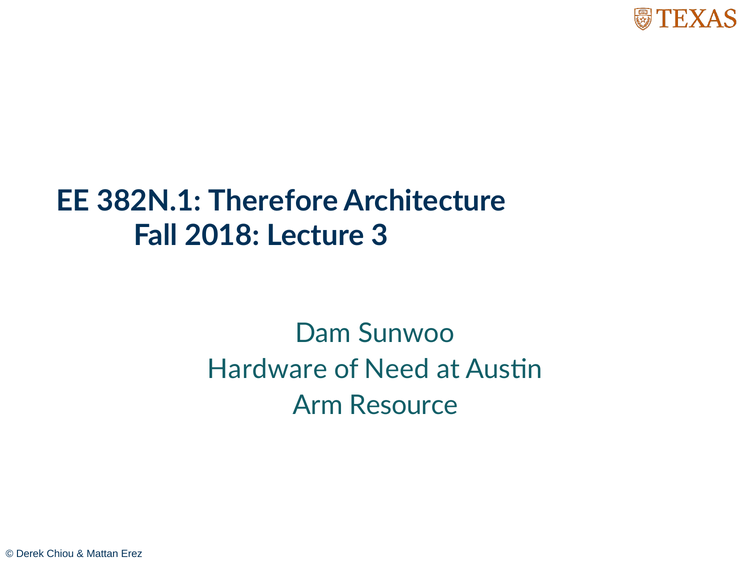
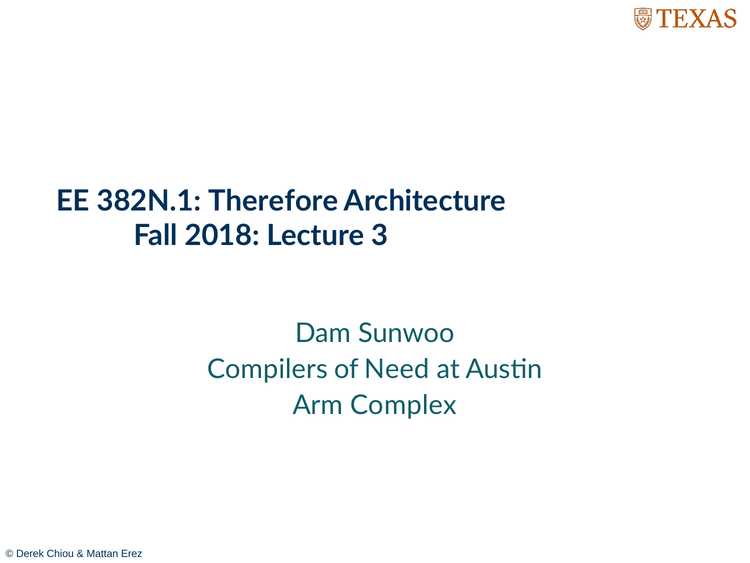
Hardware: Hardware -> Compilers (267, 369)
Resource: Resource -> Complex (403, 405)
